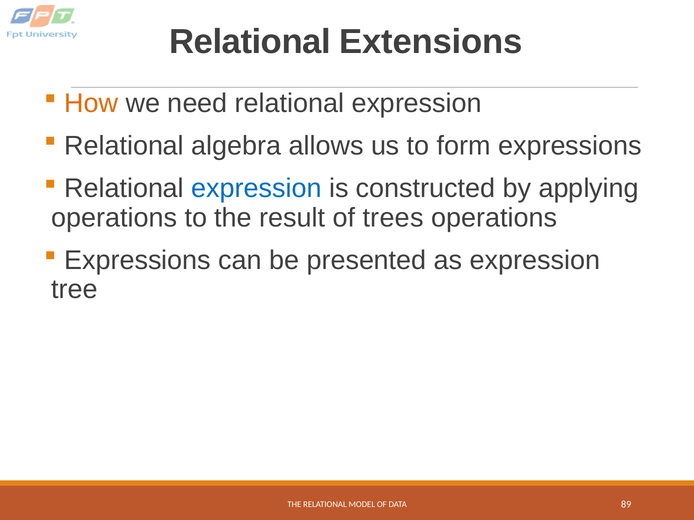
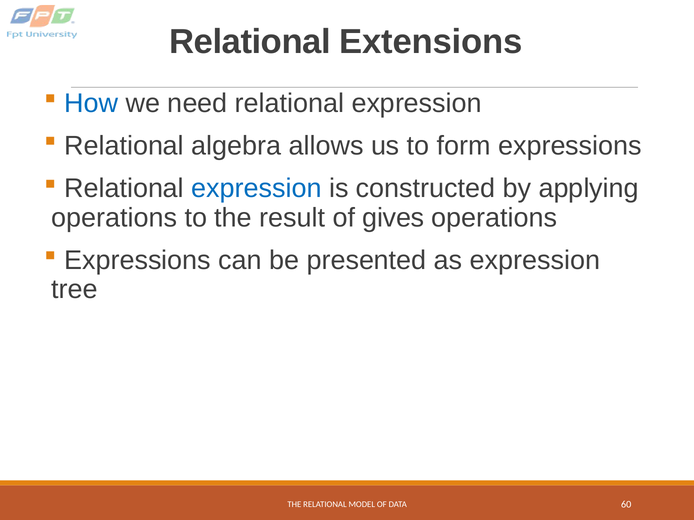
How colour: orange -> blue (91, 103)
trees: trees -> gives (393, 218)
89: 89 -> 60 (626, 505)
